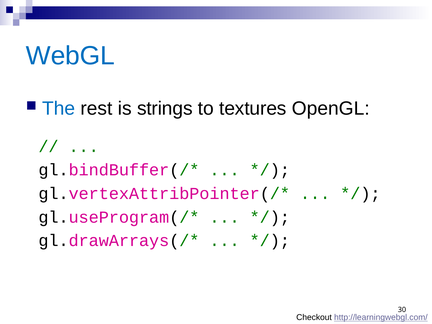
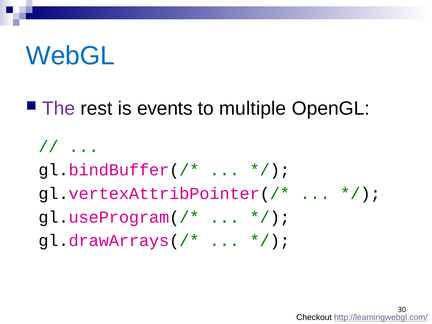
The colour: blue -> purple (59, 109)
strings: strings -> events (165, 109)
textures: textures -> multiple (253, 109)
